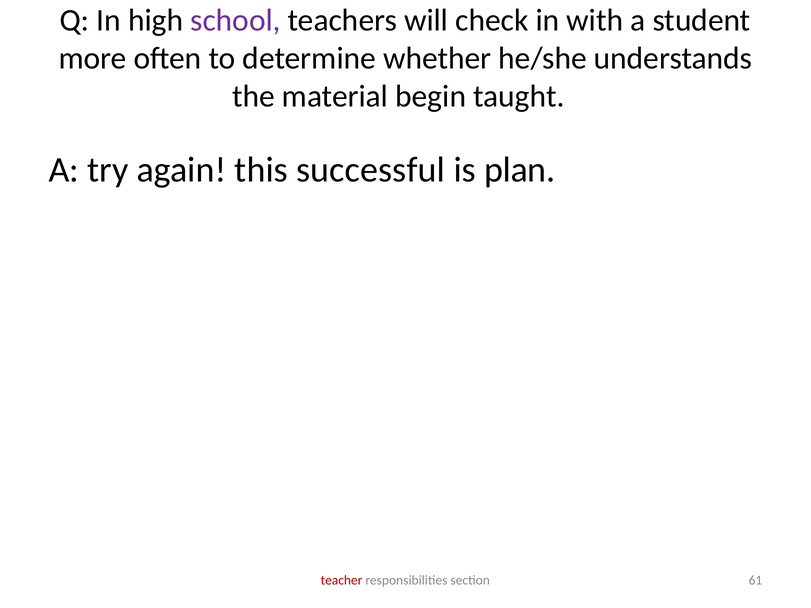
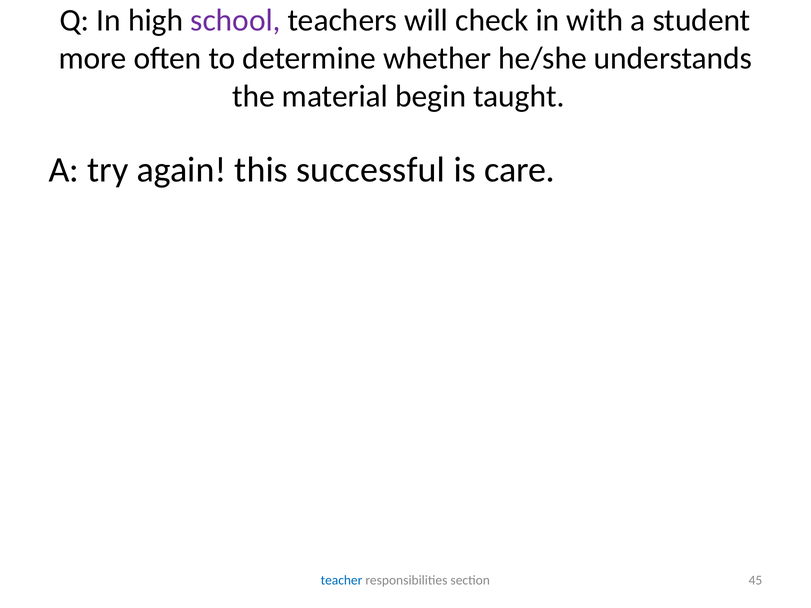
plan: plan -> care (520, 170)
teacher colour: red -> blue (342, 581)
61: 61 -> 45 (755, 581)
